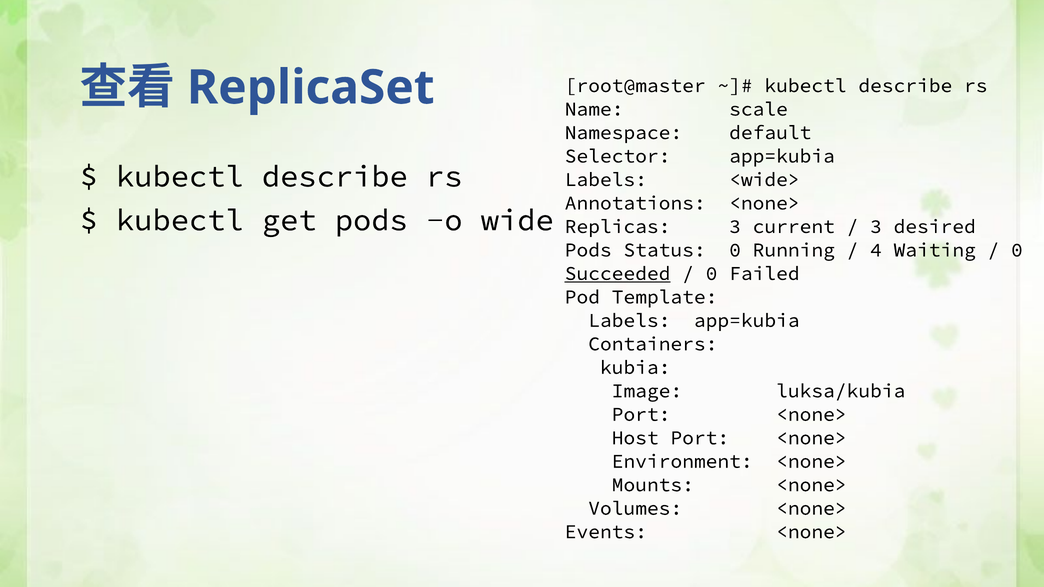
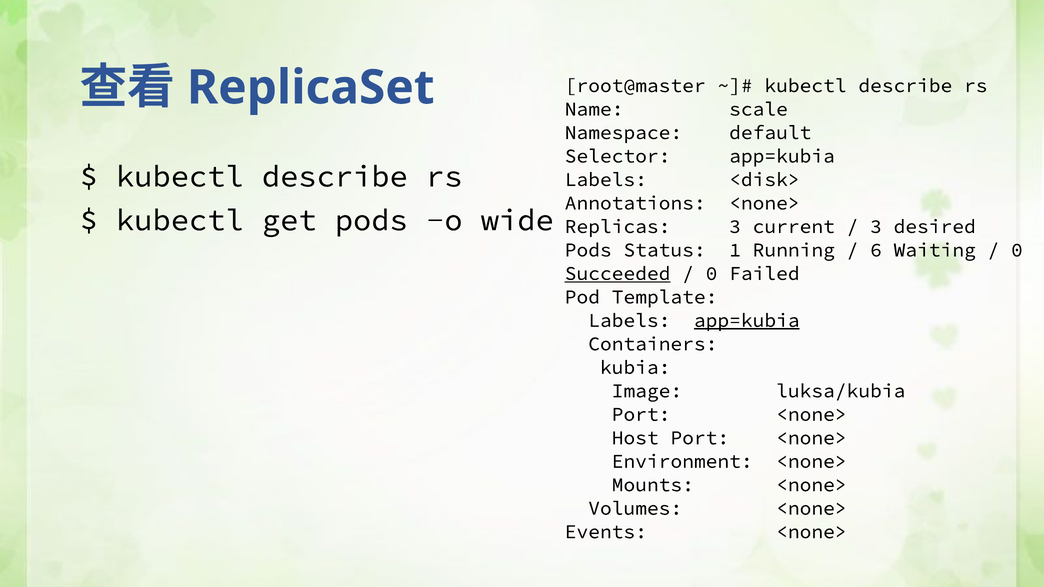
<wide>: <wide> -> <disk> (764, 180)
Status 0: 0 -> 1 (735, 250)
4: 4 -> 6 (876, 250)
app=kubia underline: none -> present (747, 321)
